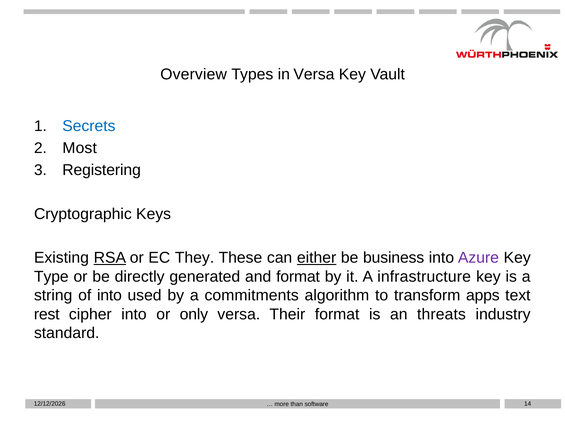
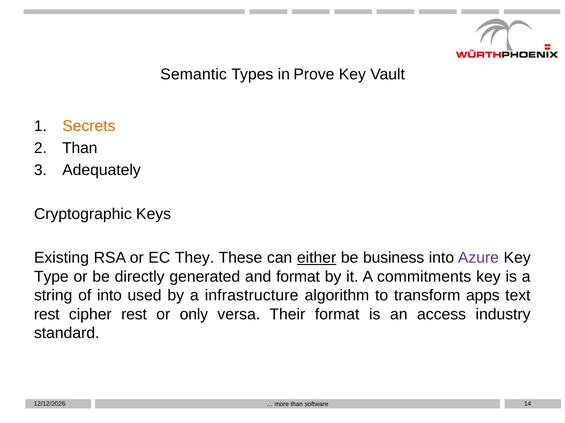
Overview: Overview -> Semantic (194, 75)
in Versa: Versa -> Prove (314, 75)
Secrets colour: blue -> orange (89, 126)
Most: Most -> Than (80, 148)
Registering: Registering -> Adequately (102, 170)
RSA underline: present -> none (110, 258)
infrastructure: infrastructure -> commitments (424, 277)
commitments: commitments -> infrastructure (252, 296)
cipher into: into -> rest (134, 315)
threats: threats -> access (442, 315)
